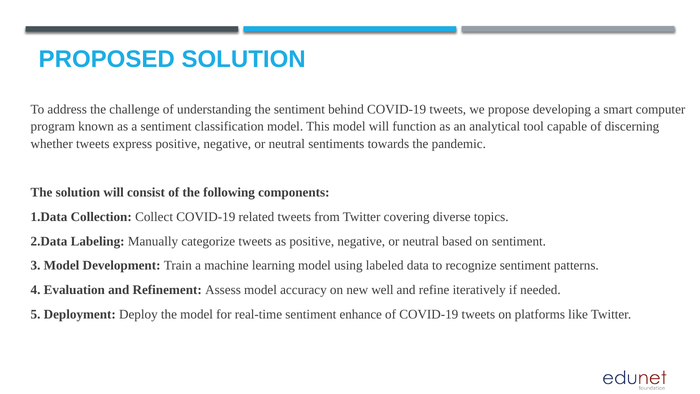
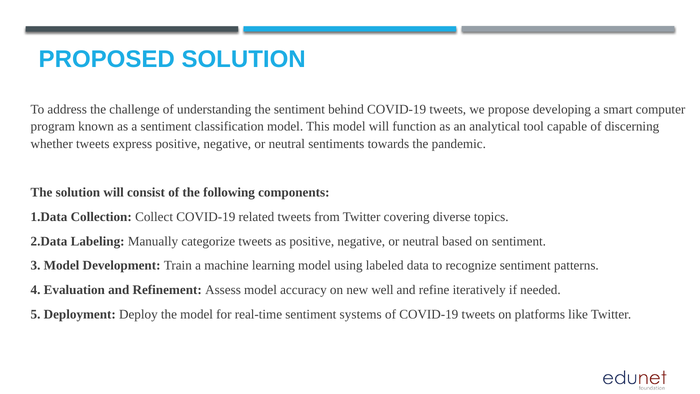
enhance: enhance -> systems (361, 314)
